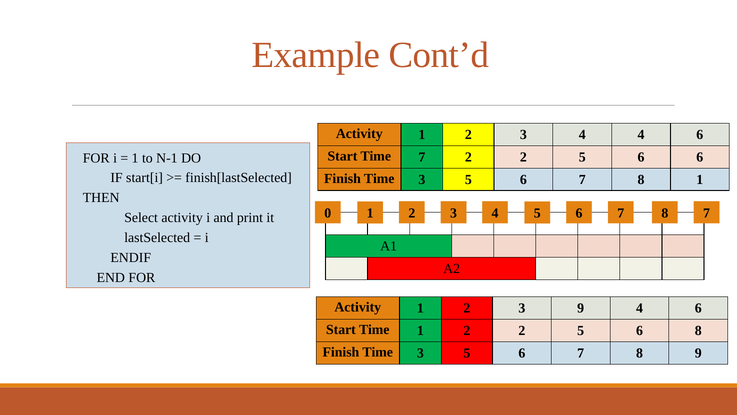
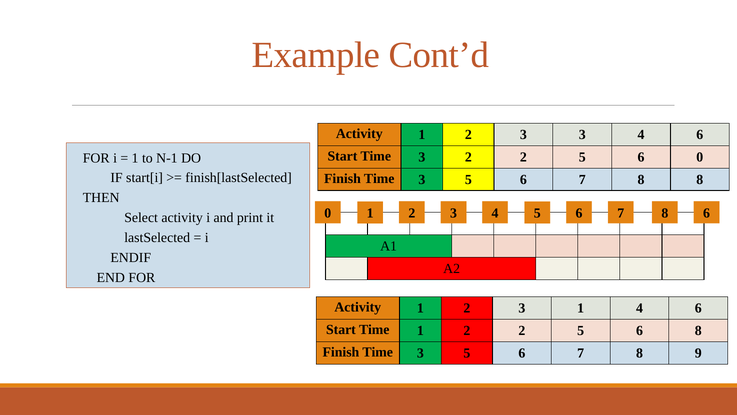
3 4: 4 -> 3 (582, 134)
Start Time 7: 7 -> 3 (422, 157)
6 6: 6 -> 0 (700, 157)
8 1: 1 -> 8 (700, 179)
7: 7 -> 6 (707, 213)
3 9: 9 -> 1 (581, 308)
